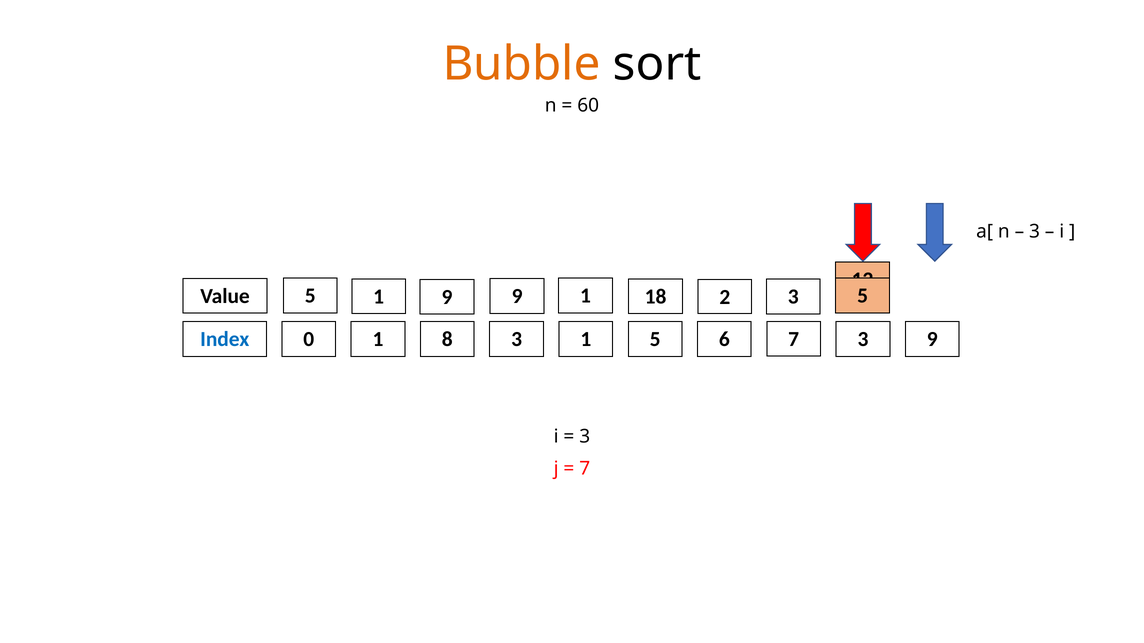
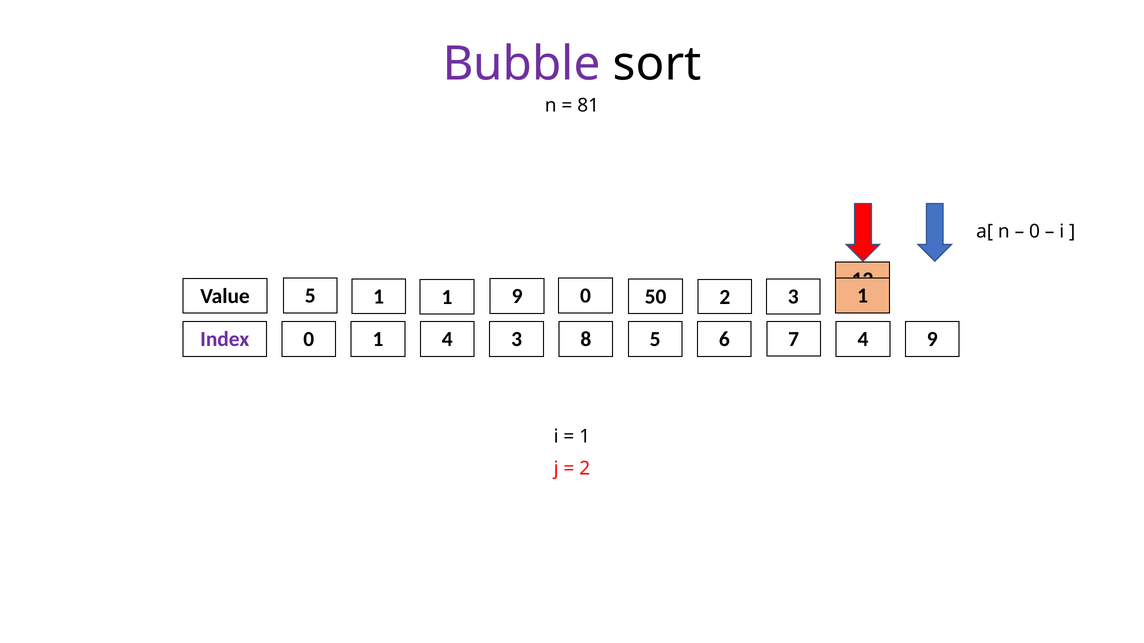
Bubble colour: orange -> purple (522, 64)
60: 60 -> 81 (588, 105)
3: 3 -> 0 (1034, 232)
Value 9: 9 -> 1 (447, 297)
1: 1 -> 0 (585, 296)
18: 18 -> 50 (656, 297)
3 5: 5 -> 1 (863, 296)
Index colour: blue -> purple (225, 339)
1 8: 8 -> 4 (447, 339)
3 1: 1 -> 8 (586, 339)
6 3: 3 -> 4 (863, 339)
3: 3 -> 1 (585, 437)
7: 7 -> 2 (585, 469)
